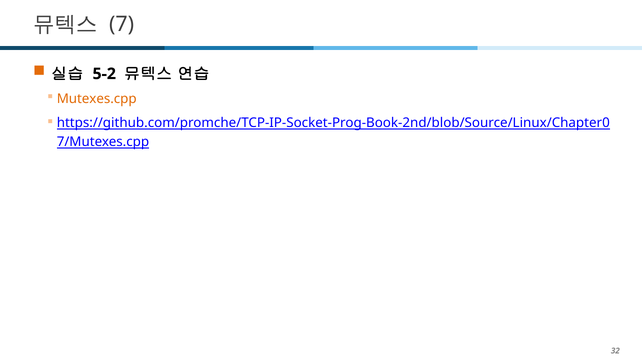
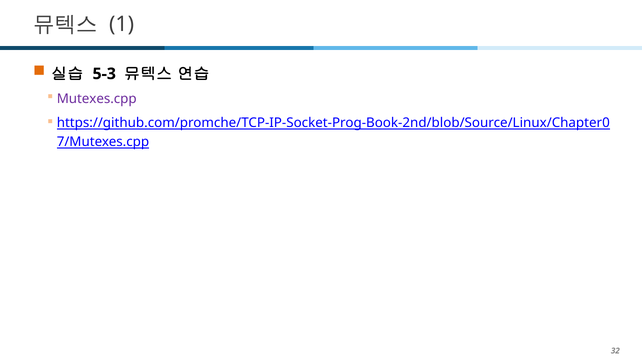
7: 7 -> 1 (122, 24)
5-2: 5-2 -> 5-3 (104, 74)
Mutexes.cpp colour: orange -> purple (97, 99)
